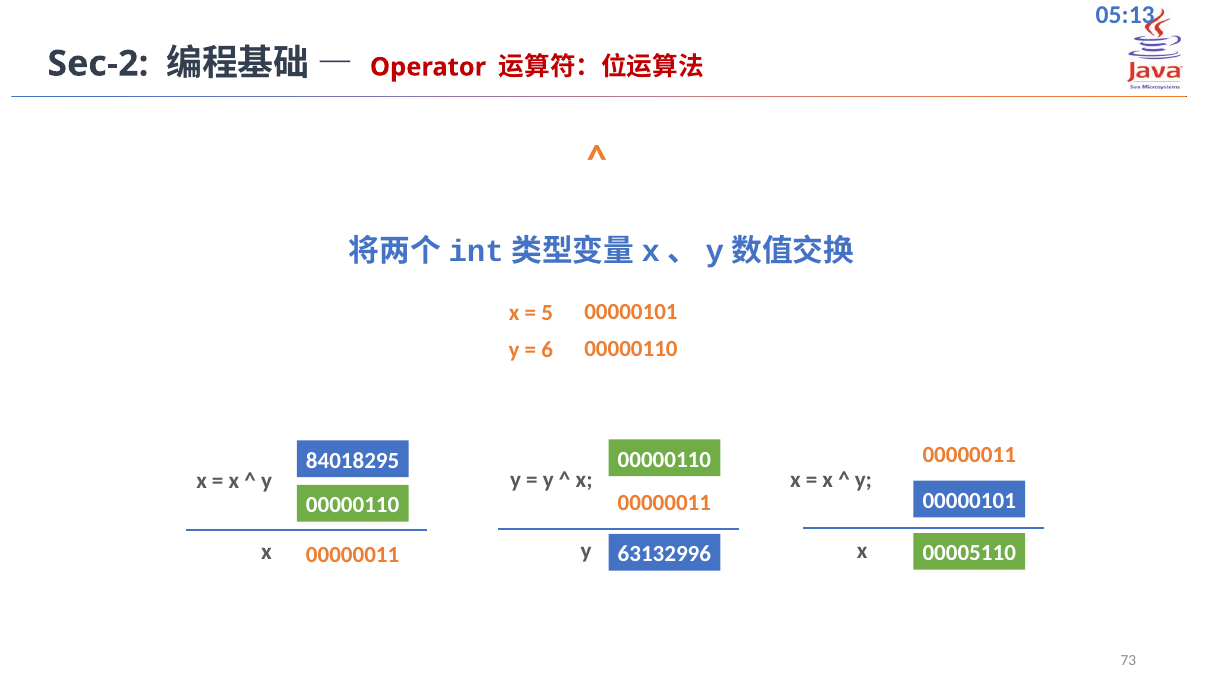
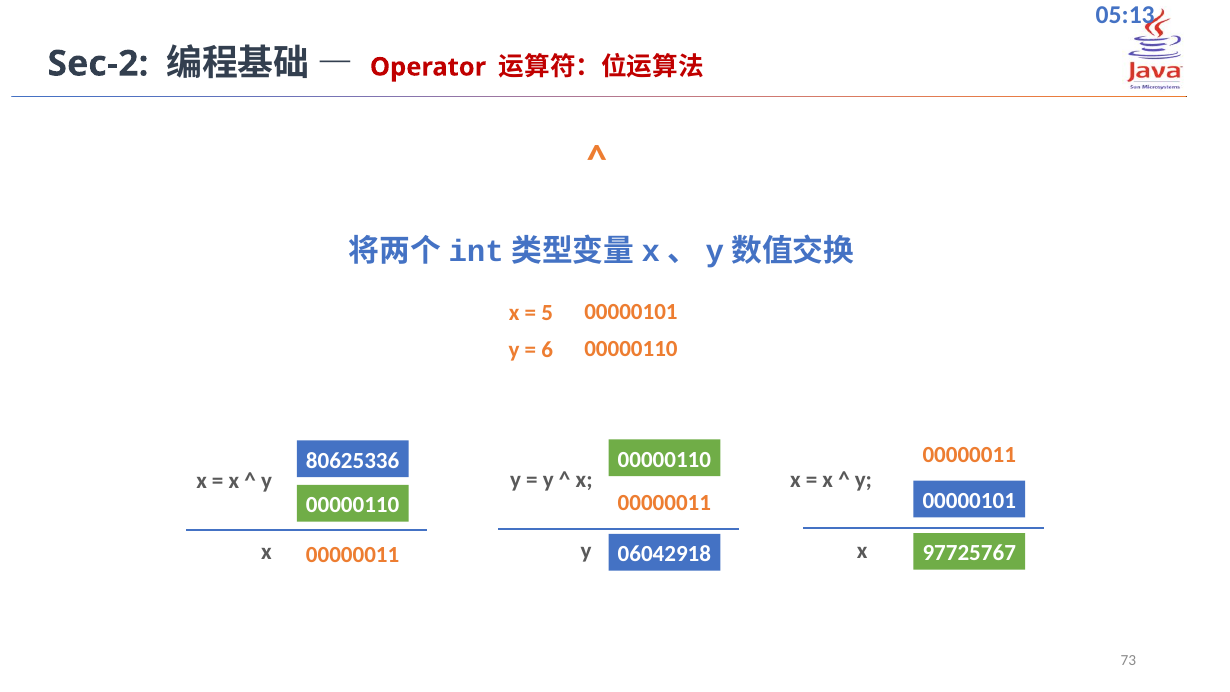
84018295: 84018295 -> 80625336 (353, 460)
00005110: 00005110 -> 97725767 (969, 553)
63132996: 63132996 -> 06042918 (664, 554)
